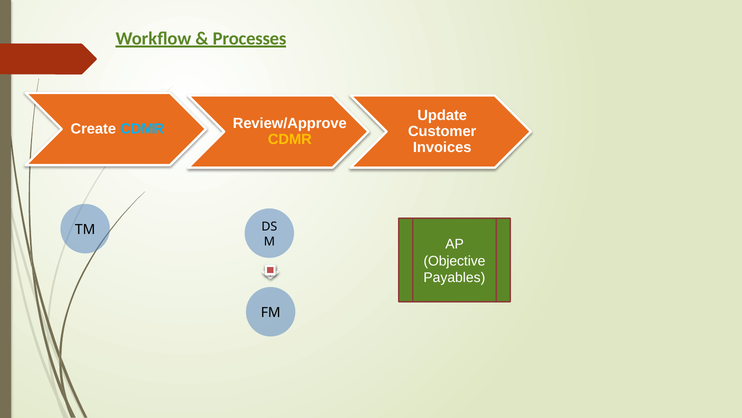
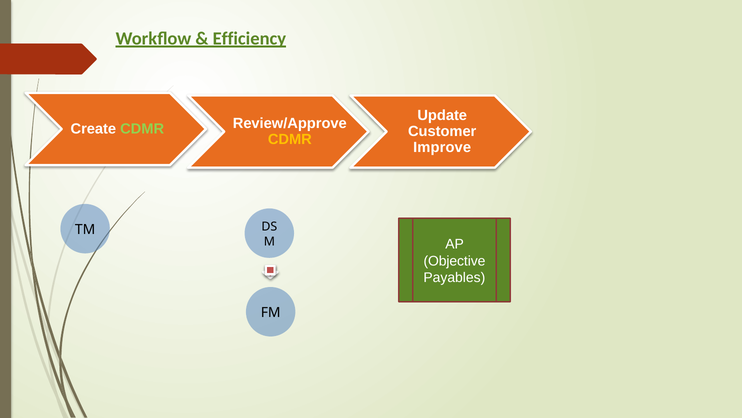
Processes: Processes -> Efficiency (249, 38)
CDMR colour: light blue -> light green (142, 129)
Invoices: Invoices -> Improve (442, 147)
